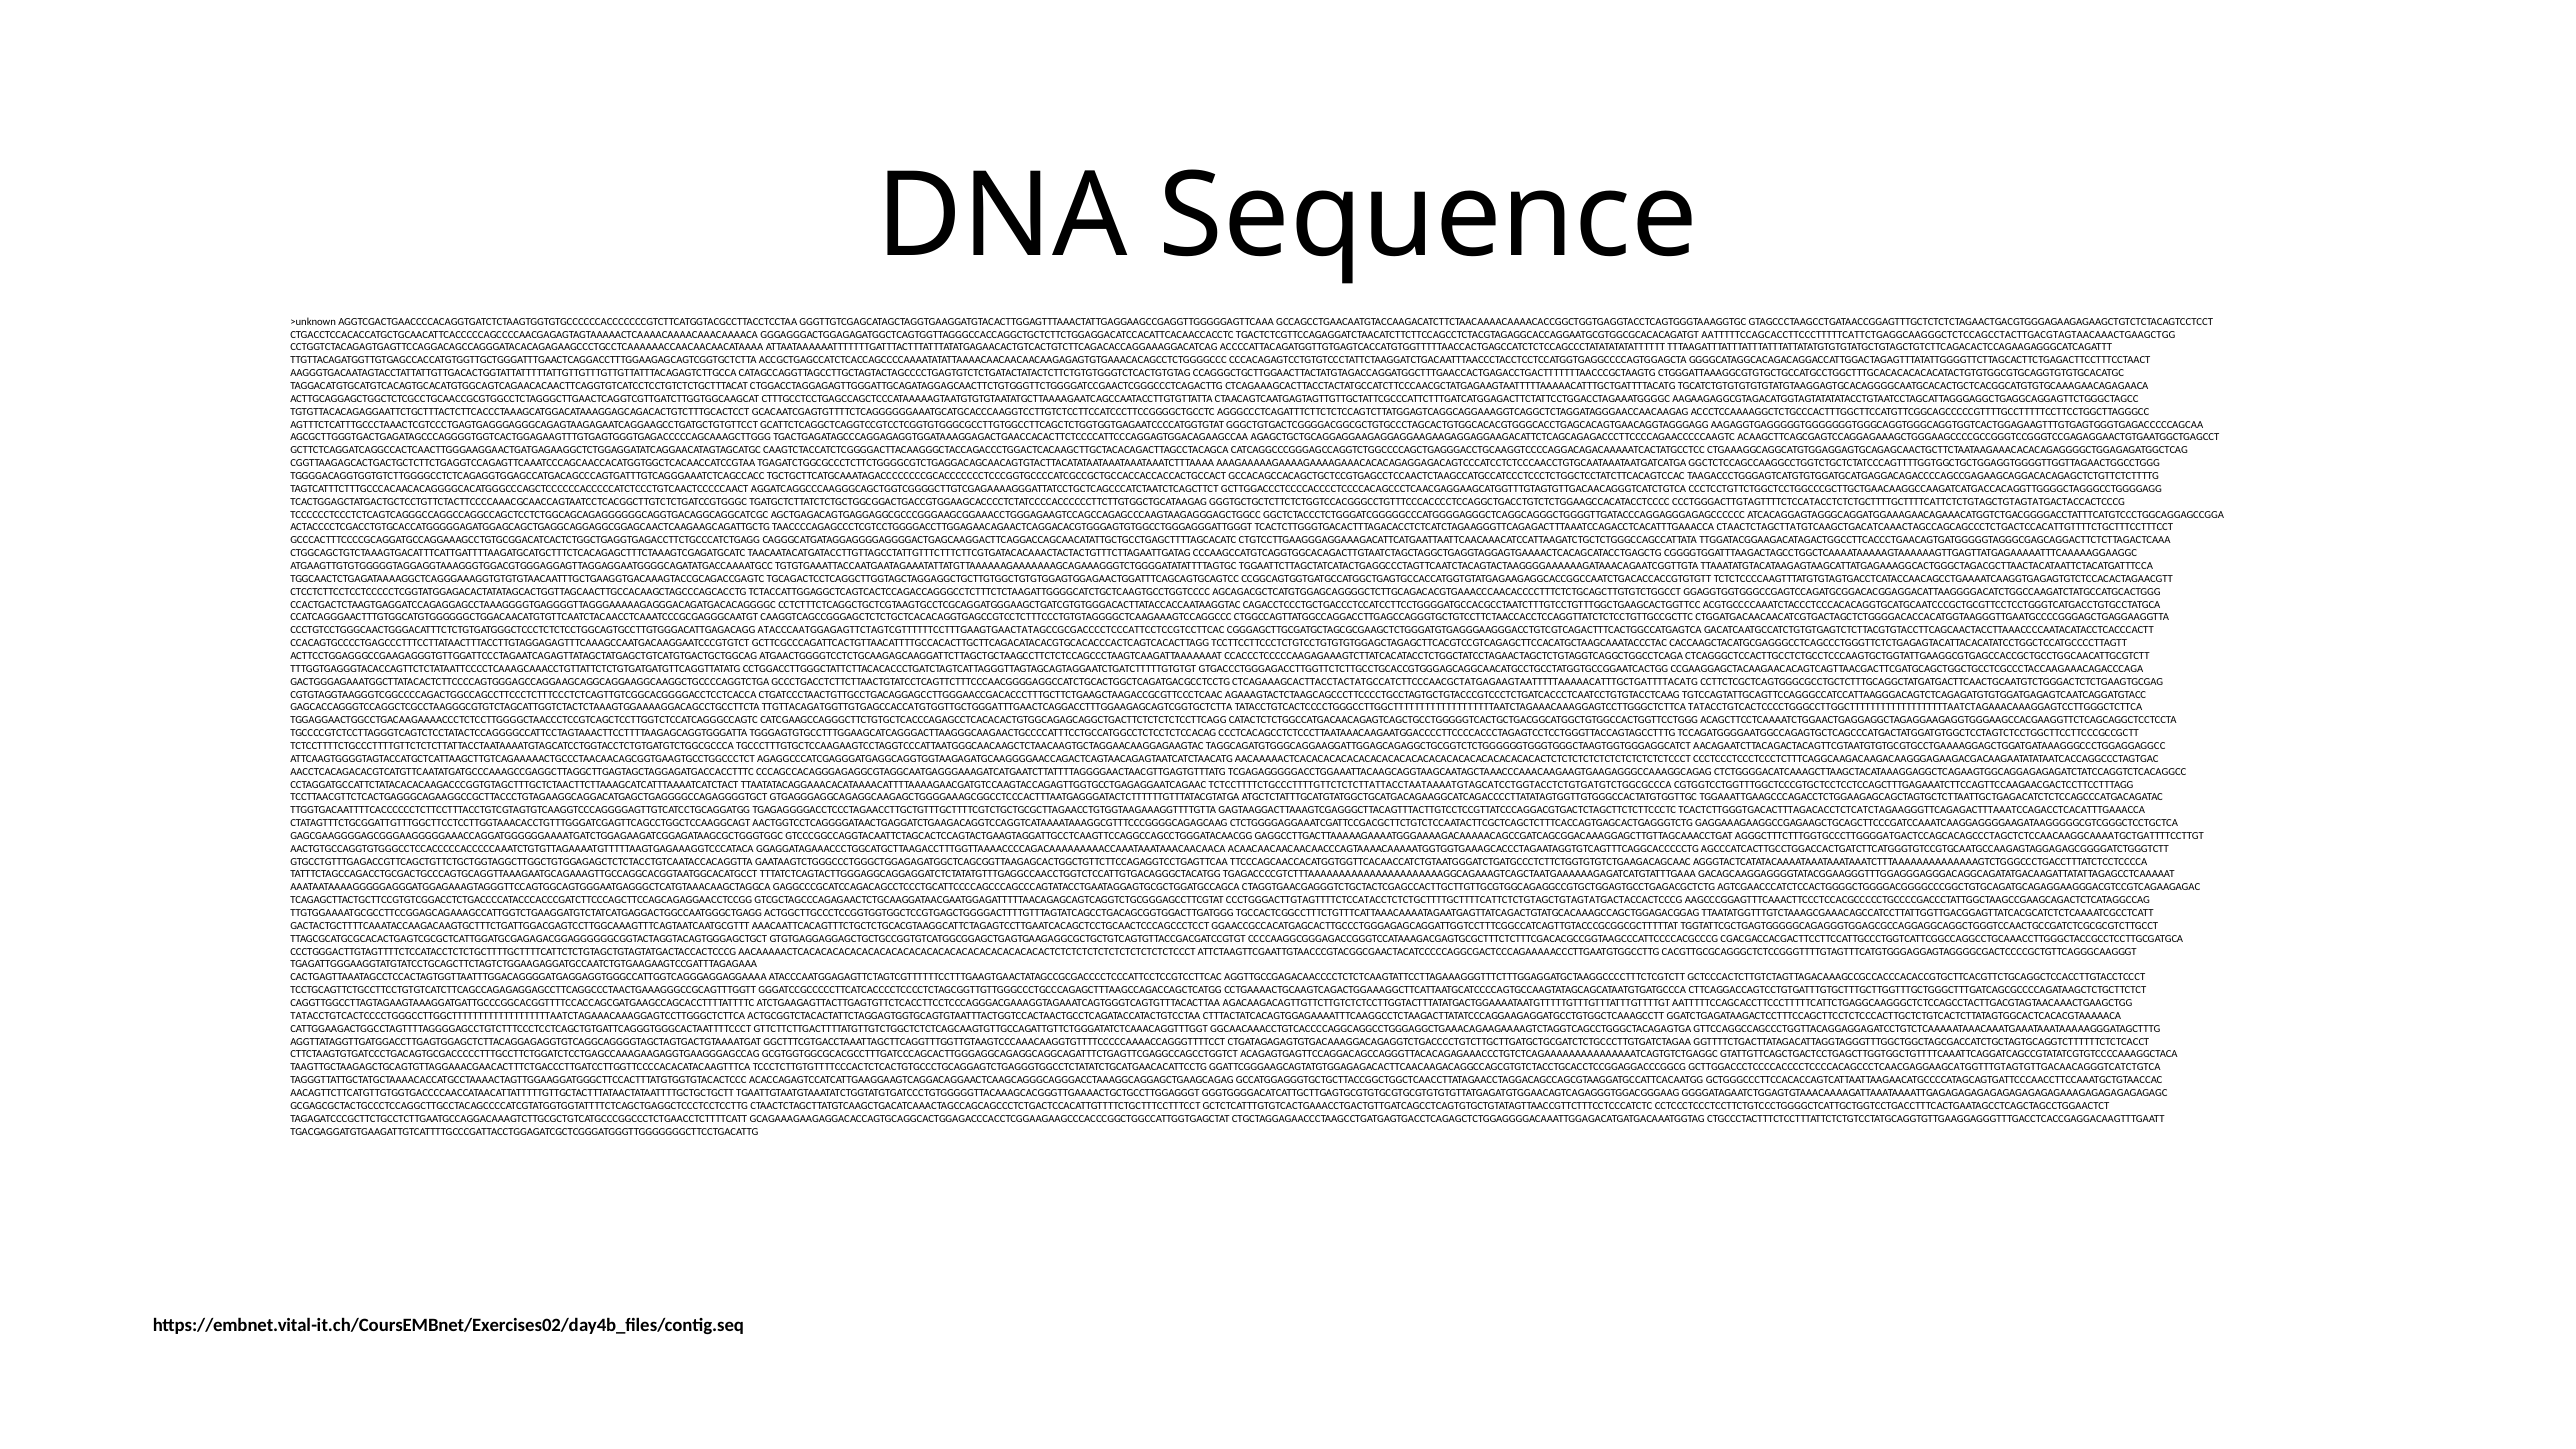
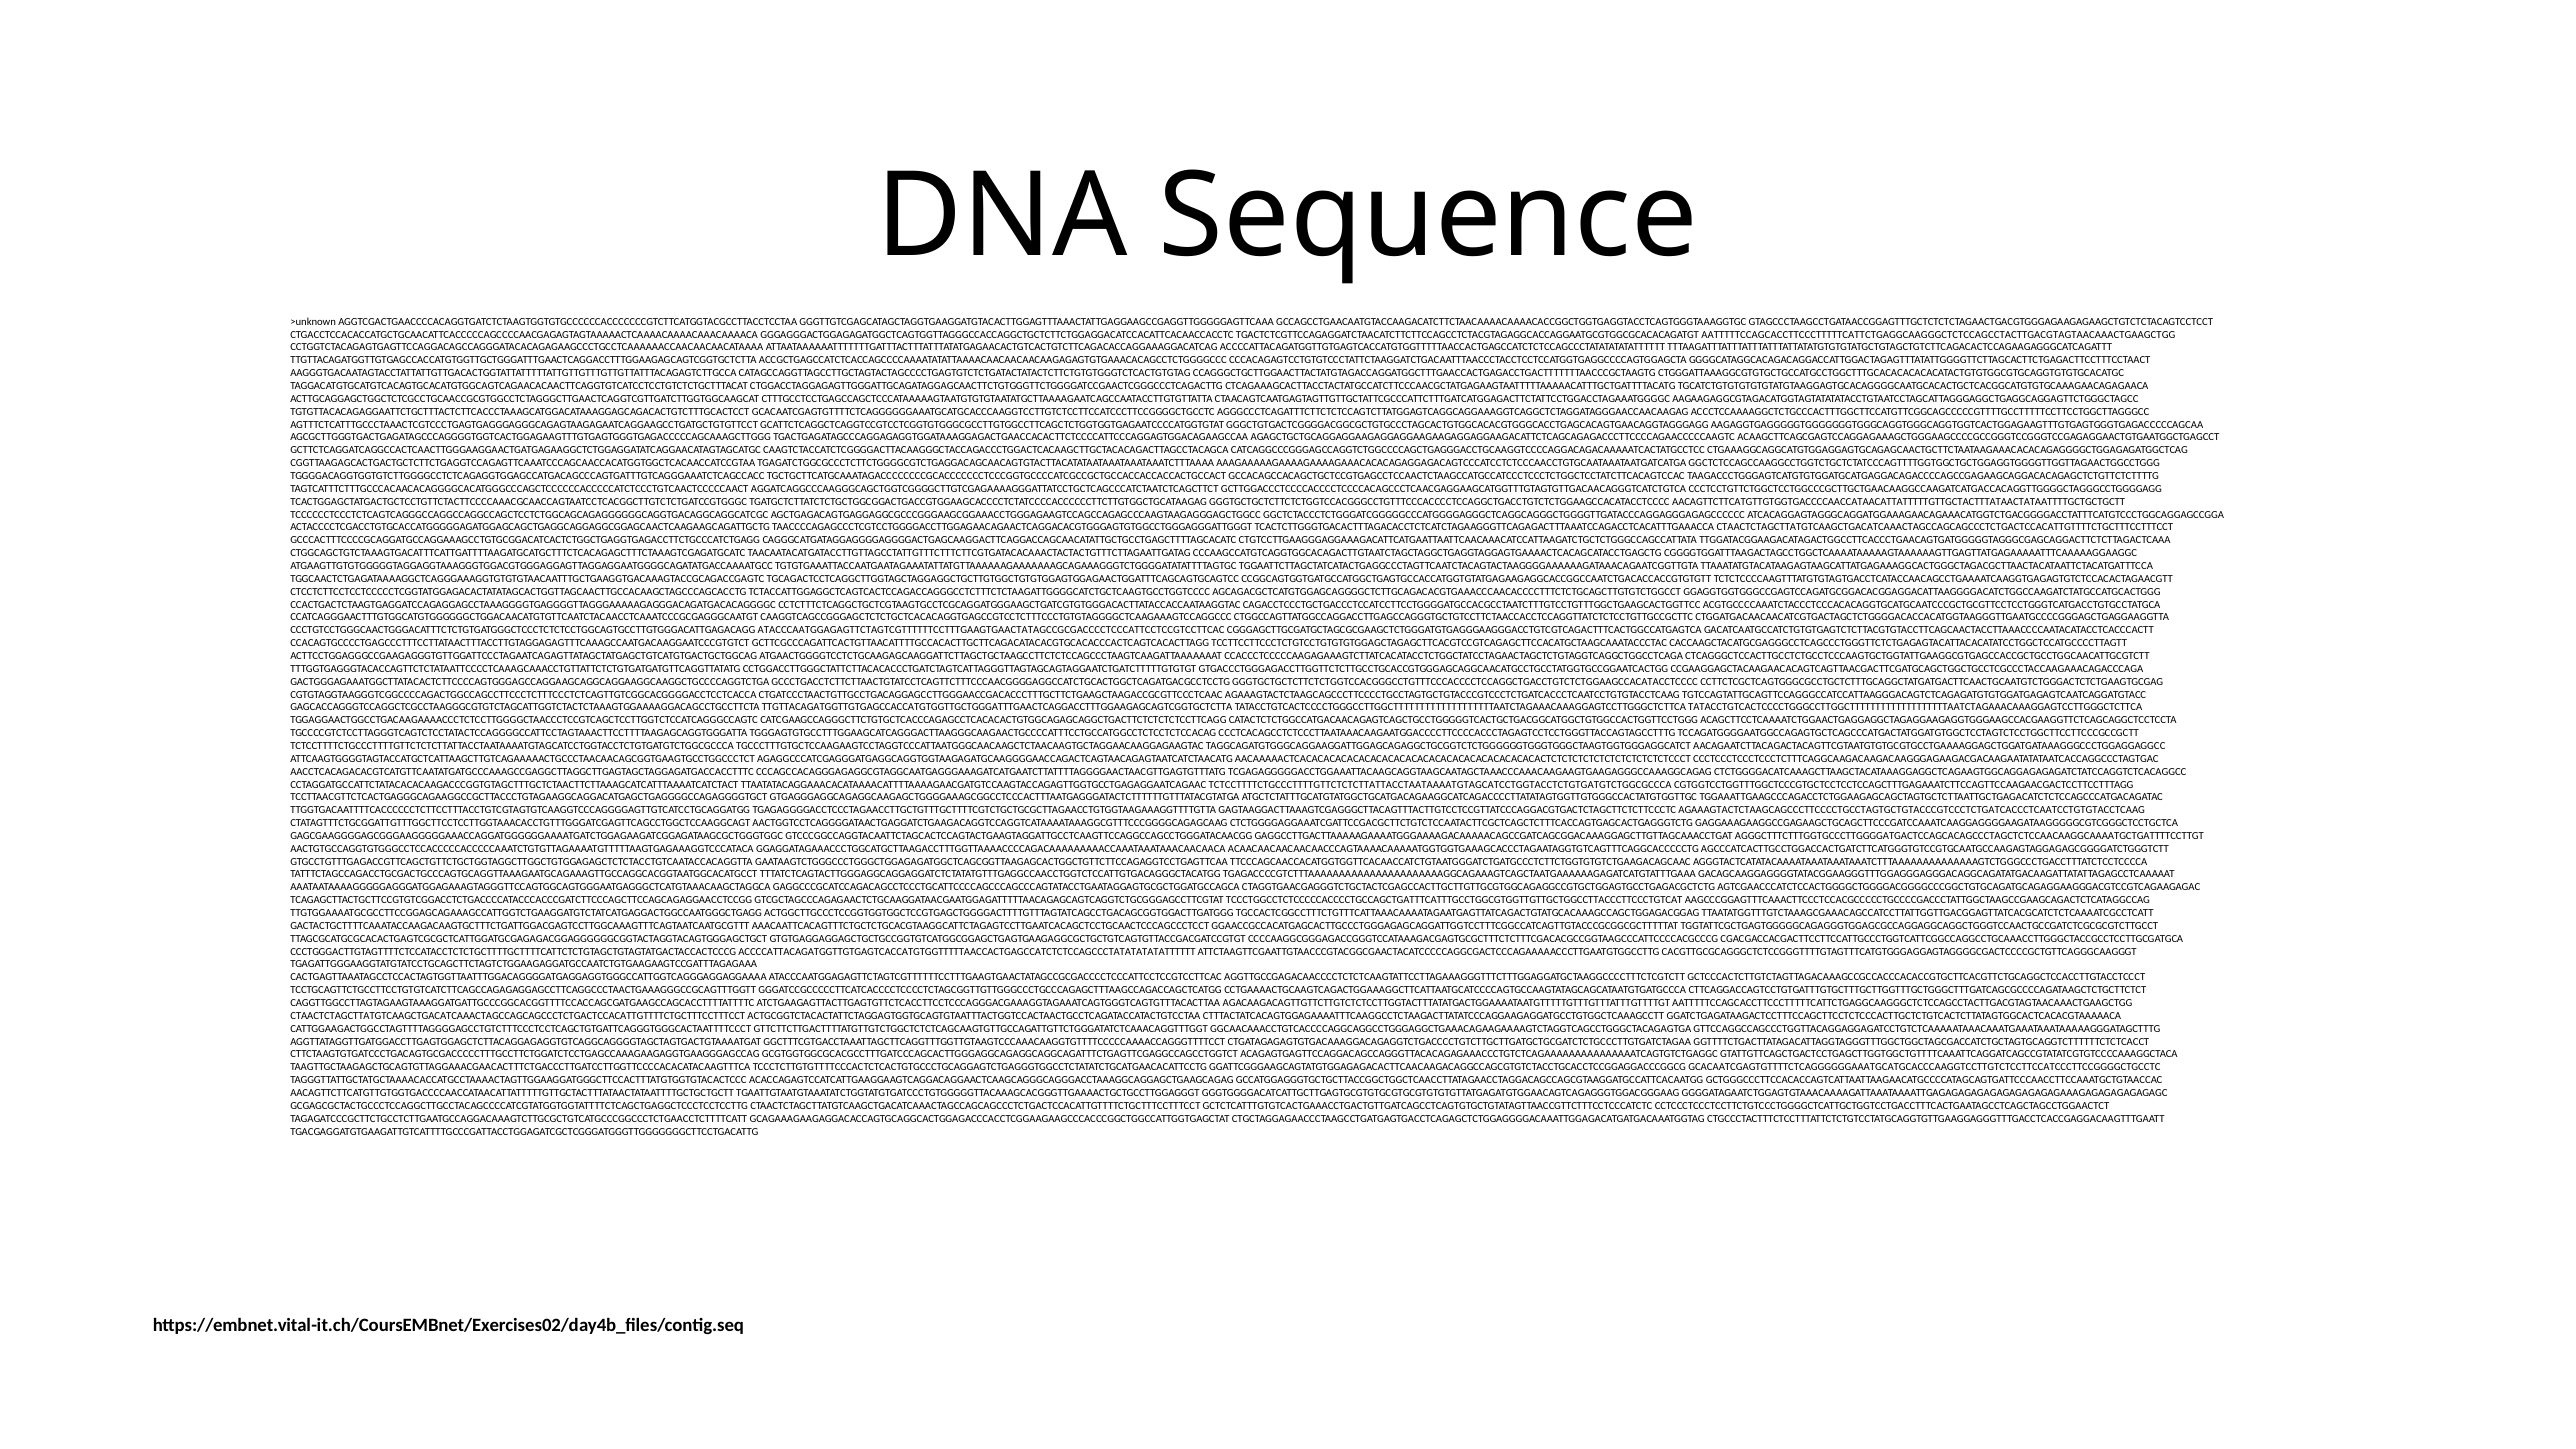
GGGTGCTGCTCTTCTCTGGTCCACGGGCCTGTTTCCCACCCCTCCAGGCTGACCTGTCTCTGGAAGCCACATACCTCCCC CCCTGGGACTTGTAGTTTTCTCCATACCTCTCTGCTTTTGCTTTTCATTCTCTGTAGCTGTAGTATGACTACCACTCCCG: CCCTGGGACTTGTAGTTTTCTCCATACCTCTCTGCTTTTGCTTTTCATTCTCTGTAGCTGTAGTATGACTACCACTCCCG -> AACAGTTCTTCATGTTGTGGTGACCCCAACCATAACATTATTTTTGTTGCTACTTTATAACTATAATTTTGCTGCTGCTT (1899, 502)
GCCCTGACCTCTTCTTAACTGTATCCTCAGTTCTTTCCCAACGGGGAGGCCATCTGCACTGGCTCAGATGACGCCTCCTG CTCAGAAAGCACTTACCTACTATGCCATCTTCCCAACGCTATGAGAAGTAATTTTTAAAAACATTTGCTGATTTTACATG: CTCAGAAAGCACTTACCTACTATGCCATCTTCCCAACGCTATGAGAAGTAATTTTTAAAAACATTTGCTGATTTTACATG -> GGGTGCTGCTCTTCTCTGGTCCACGGGCCTGTTTCCCACCCCTCCAGGCTGACCTGTCTCTGGAAGCCACATACCTCCCC (1465, 682)
GAGTAAGGACTTAAAGTCGAGGGCTTACAGTTTACTTGTCCTCCGTTATCCCAGGACGTGACTCTAGCTTCTCTTCCCTC TCACTCTTGGGTGACACTTTAGACACCTCTCATCTAGAAGGGTTCAGAGACTTTAAATCCAGACCTCACATTTGAAACCA: TCACTCTTGGGTGACACTTTAGACACCTCTCATCTAGAAGGGTTCAGAGACTTTAAATCCAGACCTCACATTTGAAACCA -> AGAAAGTACTCTAAGCAGCCCTTCCCCTGCCTAGTGCTGTACCCGTCCCTCTGATCACCCTCAATCCTGTGTACCTCAAG (1912, 810)
GTCGCTAGCCCAGAGAACTCTGCAAGGATAACGAATGGAGATTTTTAACAGAGCAGTCAGGTCTGCGGGAGCCTTCGTAT CCCTGGGACTTGTAGTTTTCTCCATACCTCTCTGCTTTTGCTTTTCATTCTCTGTAGCTGTAGTATGACTACCACTCCCG: CCCTGGGACTTGTAGTTTTCTCCATACCTCTCTGCTTTTGCTTTTCATTCTCTGTAGCTGTAGTATGACTACCACTCCCG -> TCCCTGGCCTCTCCCCCACCCCTGCCAGCTGATTTCATTTGCCTGGCGTGGTTGTTGCTGGCCTTACCCTTCCCTGTCAT (1454, 900)
CCCTGGGACTTGTAGTTTTCTCCATACCTCTCTGCTTTTGCTTTTCATTCTCTGTAGCTGTAGTATGACTACCACTCCCG AACAAAAACTCACACACACACACACACACACACACACACACACACACACACACTCTCTCTCTCTCTCTCTCTCTCTCCCT: AACAAAAACTCACACACACACACACACACACACACACACACACACACACACACTCTCTCTCTCTCTCTCTCTCTCTCCCT -> ACCCCATTACAGATGGTTGTGAGTCACCATGTGGTTTTTAACCACTGAGCCATCTCTCCAGCCCTATATATATATTTTTT (967, 952)
TATACCTGTCACTCCCCTGGGCCTTGGCTTTTTTTTTTTTTTTTTTTAATCTAGAAACAAAGGAGTCCTTGGGCTCTTCA: TATACCTGTCACTCCCCTGGGCCTTGGCTTTTTTTTTTTTTTTTTTTAATCTAGAAACAAAGGAGTCCTTGGGCTCTTCA -> CTAACTCTAGCTTATGTCAAGCTGACATCAAACTAGCCAGCAGCCCTCTGACTCCACATTGTTTTCTGCTTTCCTTTCCT (518, 1016)
GGATTCGGGAAGCAGTATGTGGAGAGACACTTCAACAAGACAGGCCAGCGTGTCTACCTGCACCTCCGGAGGACCCGGCG GCTTGGACCCTCCCCACCCCTCCCCACAGCCCTCAACGAGGAAGCATGGTTTGTAGTGTTGACAACAGGGTCATCTGTCA: GCTTGGACCCTCCCCACCCCTCCCCACAGCCCTCAACGAGGAAGCATGGTTTGTAGTGTTGACAACAGGGTCATCTGTCA -> GCACAATCGAGTGTTTTCTCAGGGGGGAAATGCATGCACCCAAGGTCCTTGTCTCCTTCCATCCCTTCCGGGGCTGCCTC (1924, 1067)
